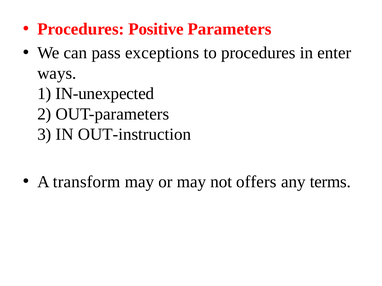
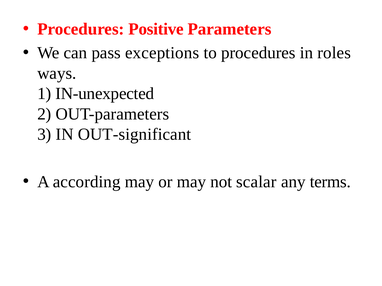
enter: enter -> roles (334, 53)
OUT-instruction: OUT-instruction -> OUT-significant (134, 134)
transform: transform -> according (87, 182)
offers: offers -> scalar (256, 182)
